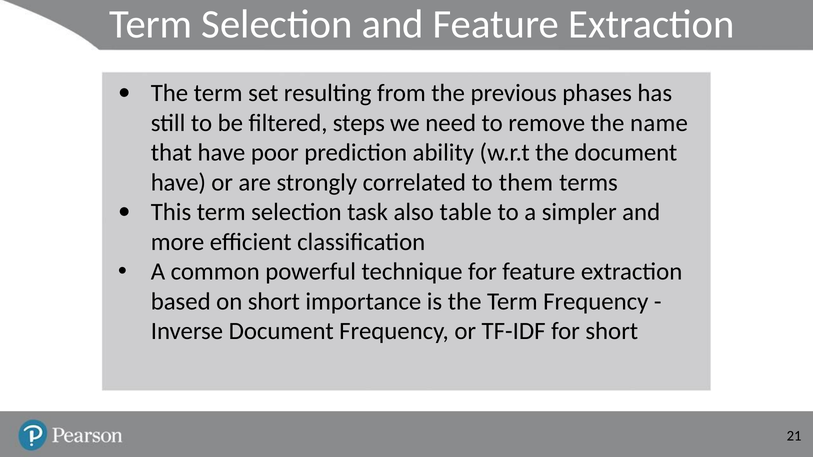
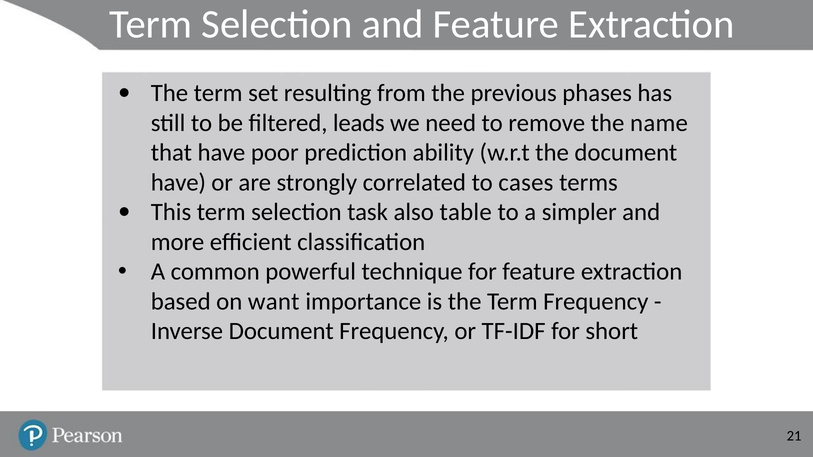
steps: steps -> leads (359, 123)
them: them -> cases (526, 183)
on short: short -> want (274, 302)
